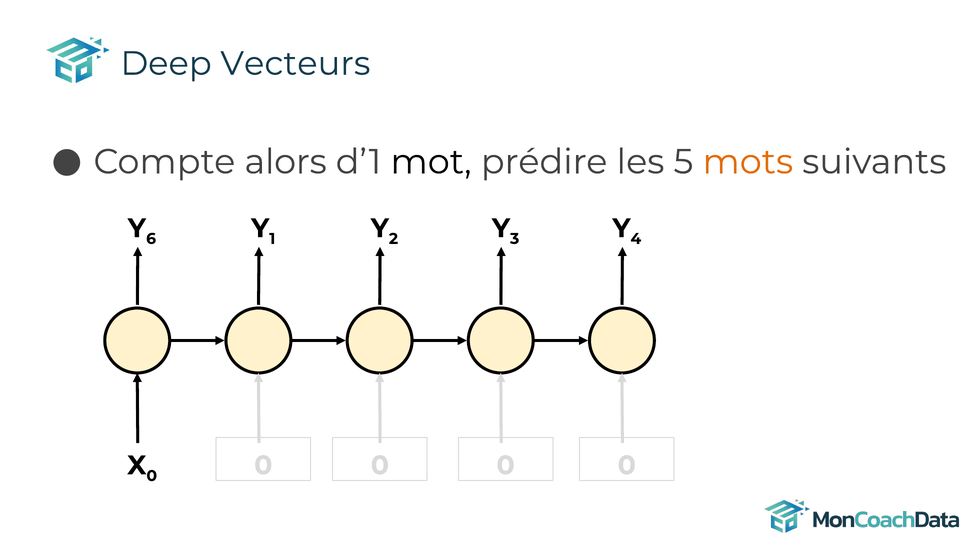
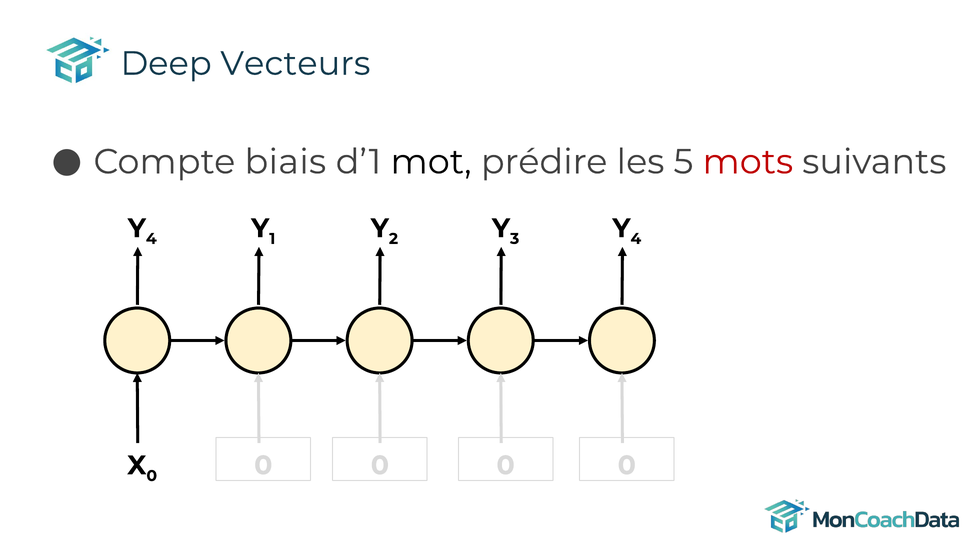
alors: alors -> biais (285, 162)
mots colour: orange -> red (748, 162)
6: 6 -> 4 (151, 239)
